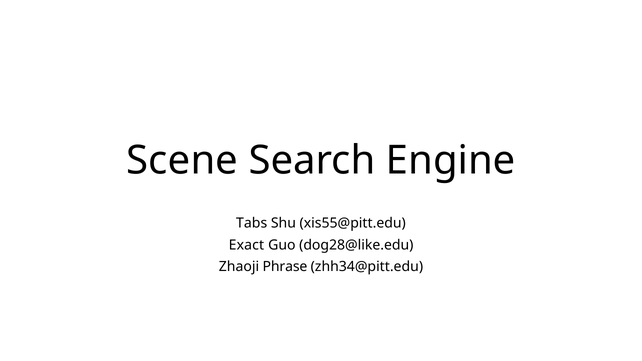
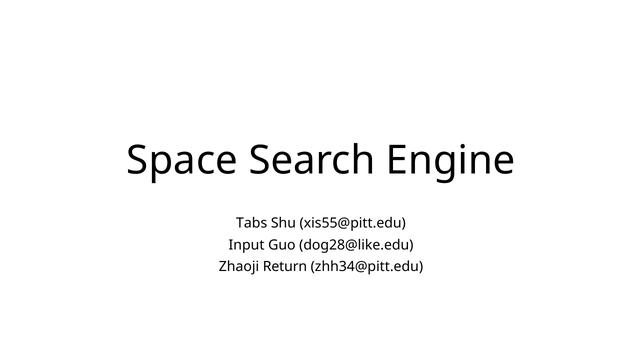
Scene: Scene -> Space (182, 160)
Exact: Exact -> Input (246, 245)
Phrase: Phrase -> Return (285, 267)
